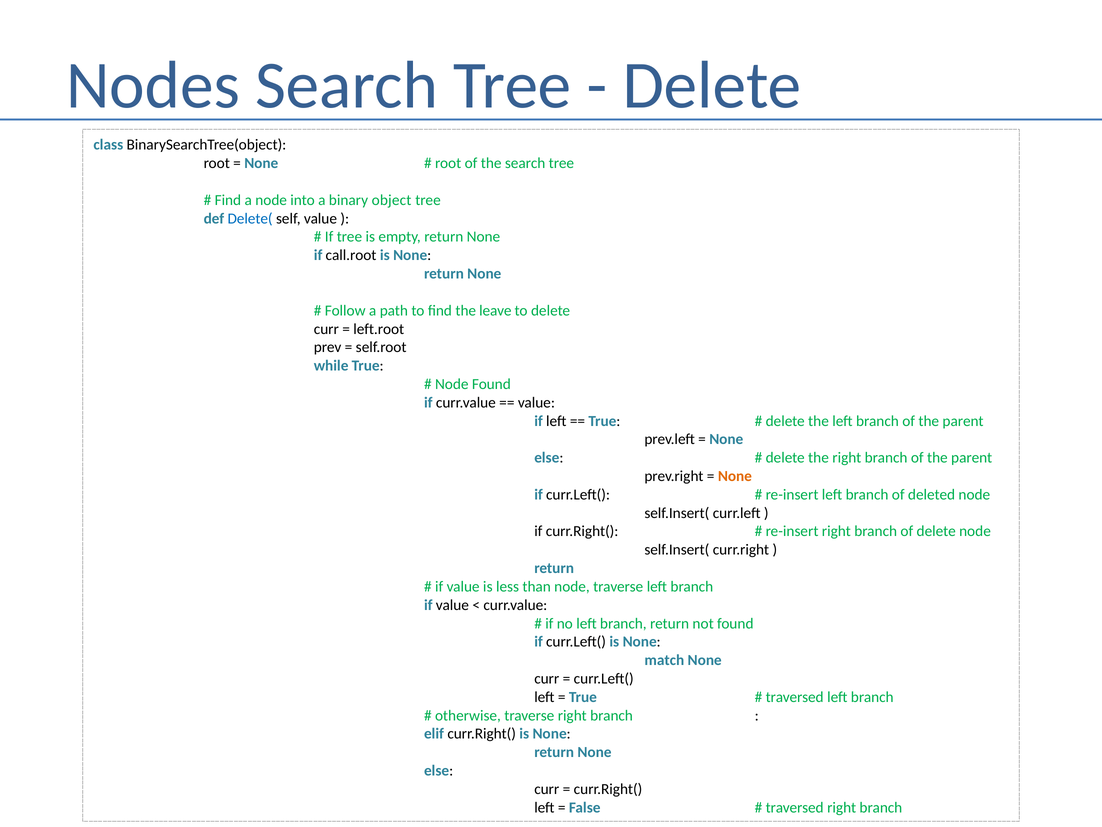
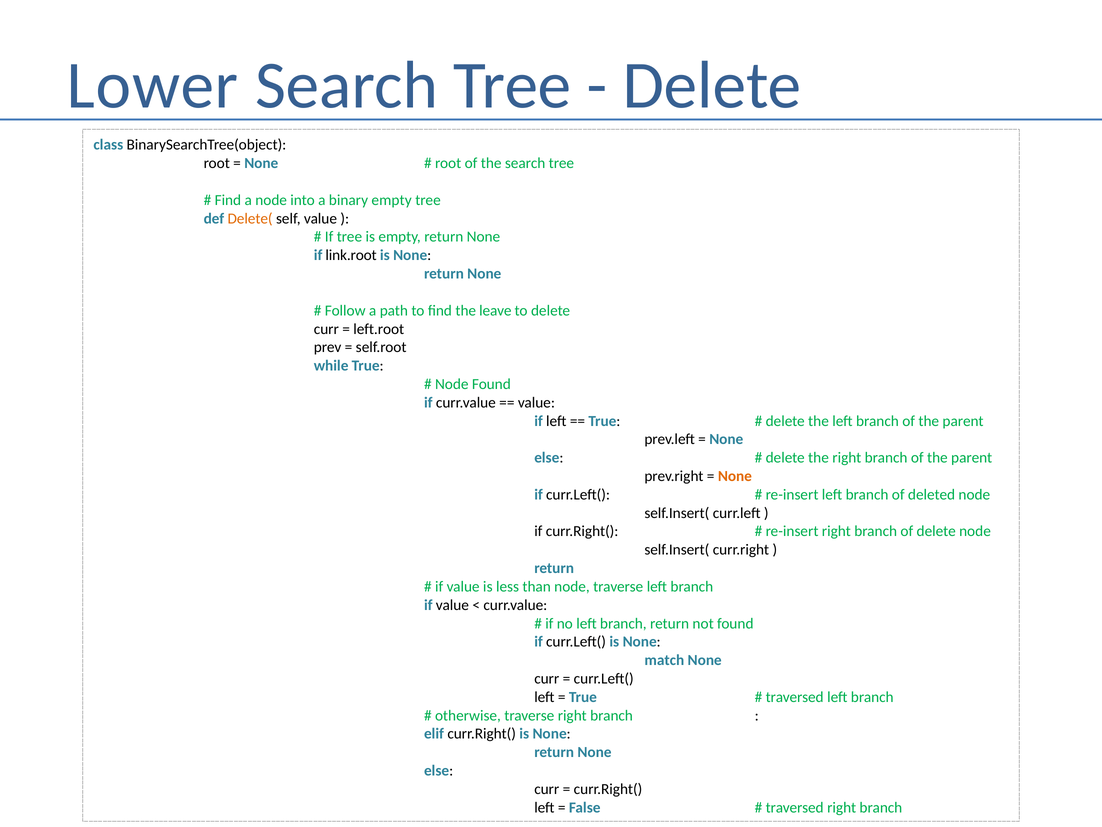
Nodes: Nodes -> Lower (153, 86)
binary object: object -> empty (392, 200)
Delete( colour: blue -> orange (250, 218)
call.root: call.root -> link.root (351, 255)
